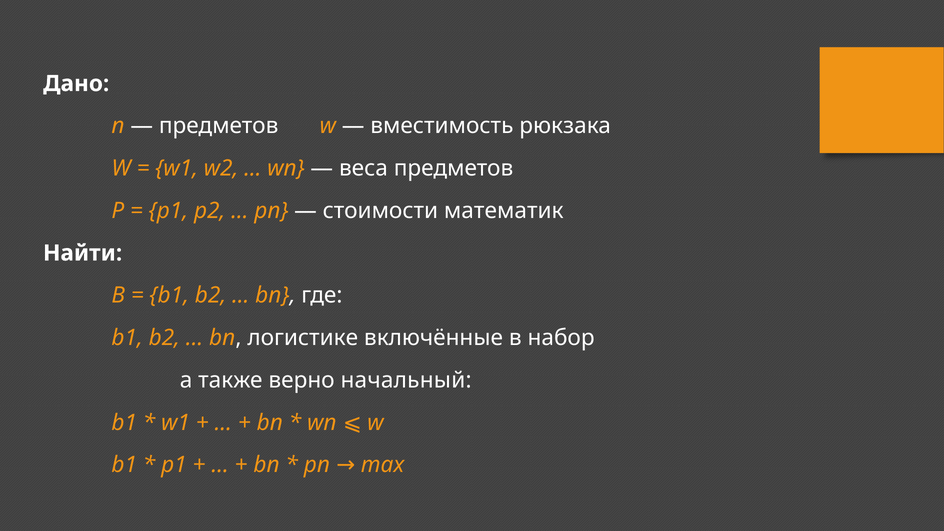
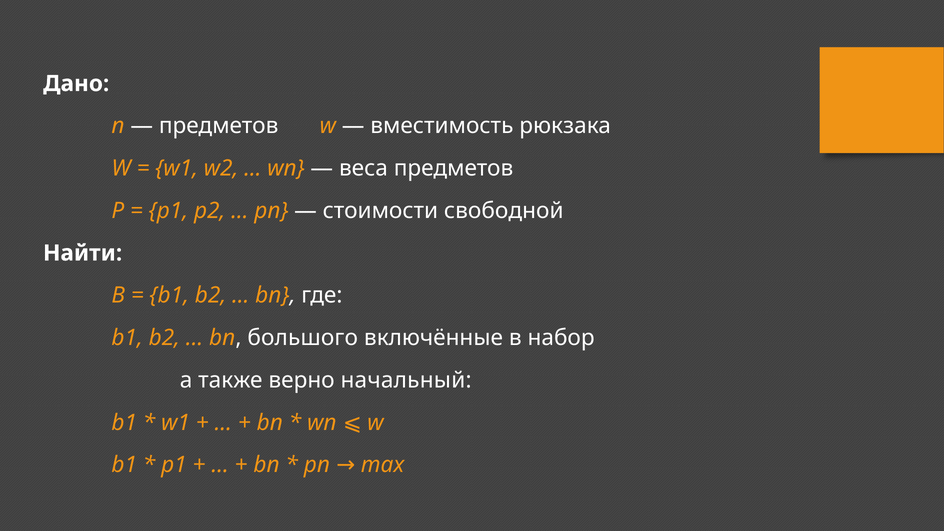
математик: математик -> свободной (504, 211)
логистике: логистике -> большого (303, 338)
